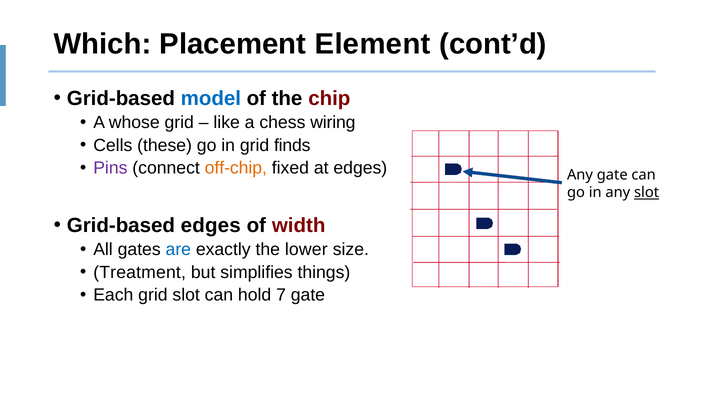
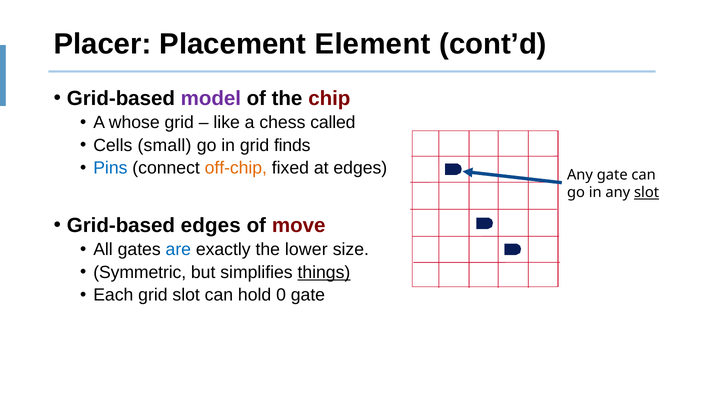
Which: Which -> Placer (103, 44)
model colour: blue -> purple (211, 98)
wiring: wiring -> called (333, 123)
these: these -> small (164, 145)
Pins colour: purple -> blue (110, 168)
width: width -> move (299, 225)
Treatment: Treatment -> Symmetric (140, 272)
things underline: none -> present (324, 272)
7: 7 -> 0 (281, 295)
